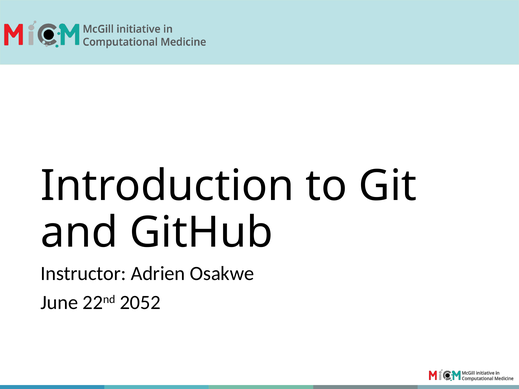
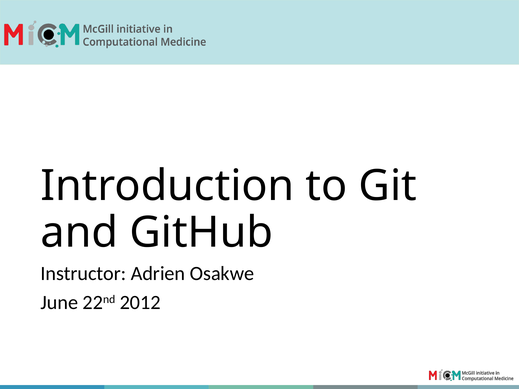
2052: 2052 -> 2012 (140, 303)
